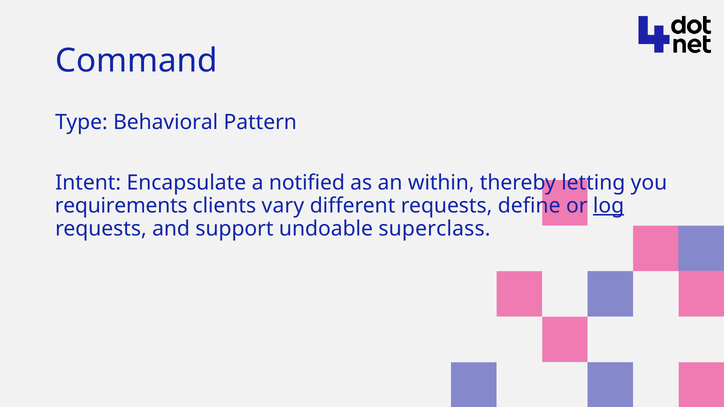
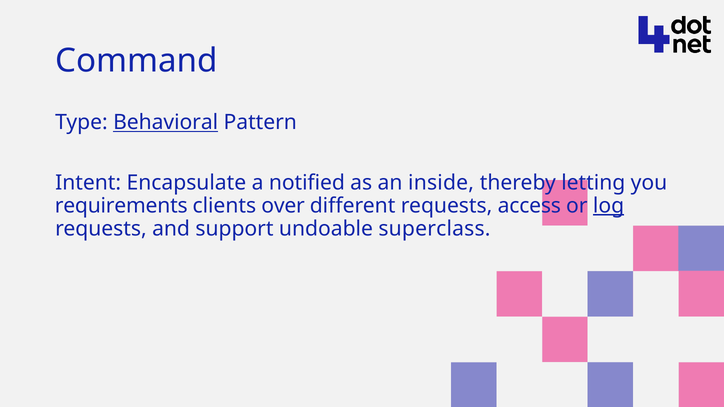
Behavioral underline: none -> present (166, 122)
within: within -> inside (441, 183)
vary: vary -> over (283, 206)
define: define -> access (529, 206)
